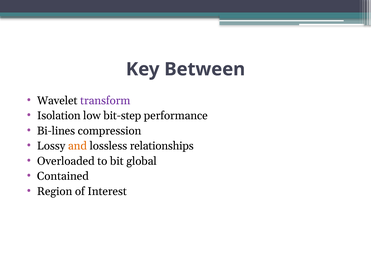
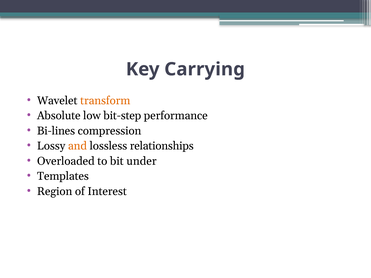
Between: Between -> Carrying (205, 69)
transform colour: purple -> orange (105, 101)
Isolation: Isolation -> Absolute (59, 116)
global: global -> under (141, 161)
Contained: Contained -> Templates (63, 176)
